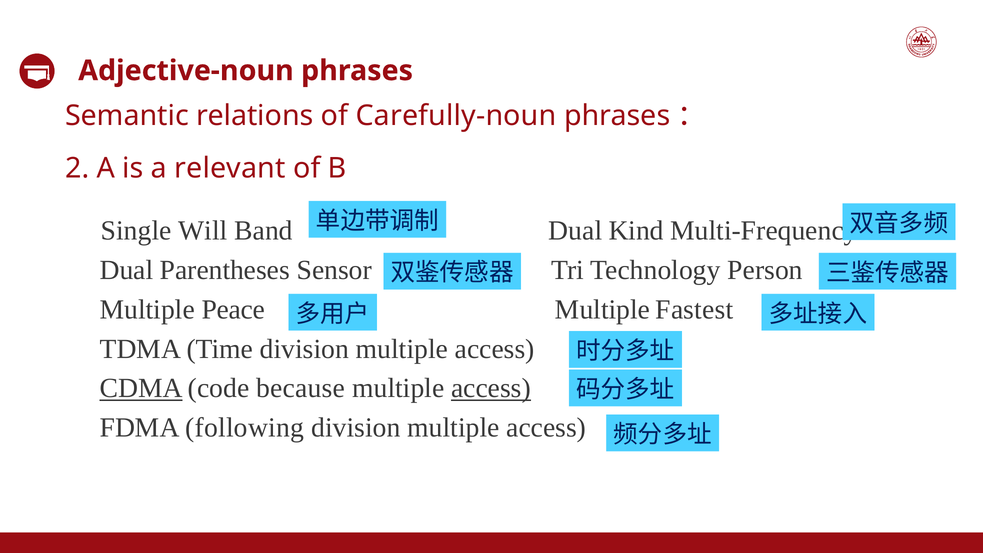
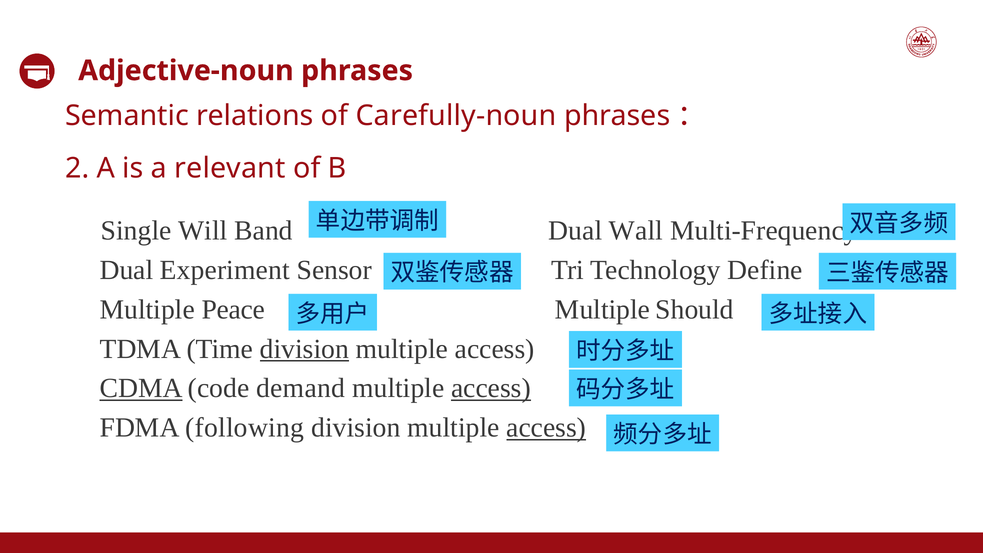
Kind: Kind -> Wall (636, 231)
Parentheses: Parentheses -> Experiment (225, 270)
Person: Person -> Define (765, 270)
Fastest: Fastest -> Should (695, 310)
division underline: none -> present (304, 349)
because: because -> demand (301, 388)
access underline: none -> present (546, 428)
